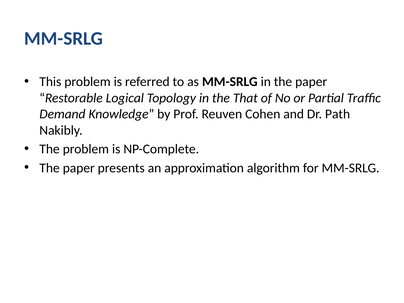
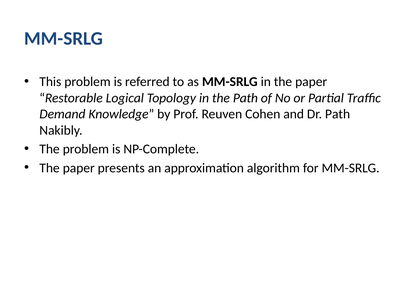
the That: That -> Path (245, 98)
